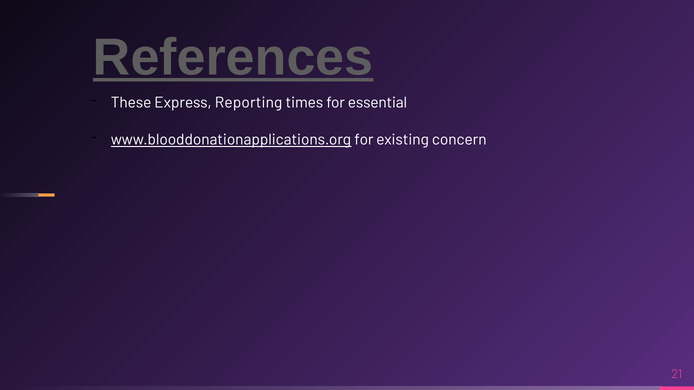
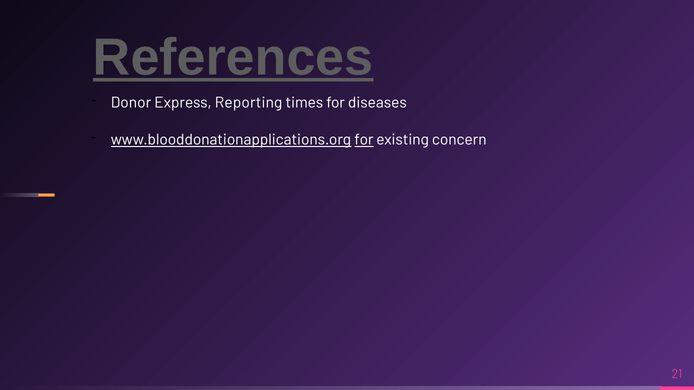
These: These -> Donor (131, 103)
essential: essential -> diseases (377, 103)
for underline: none -> present (364, 140)
